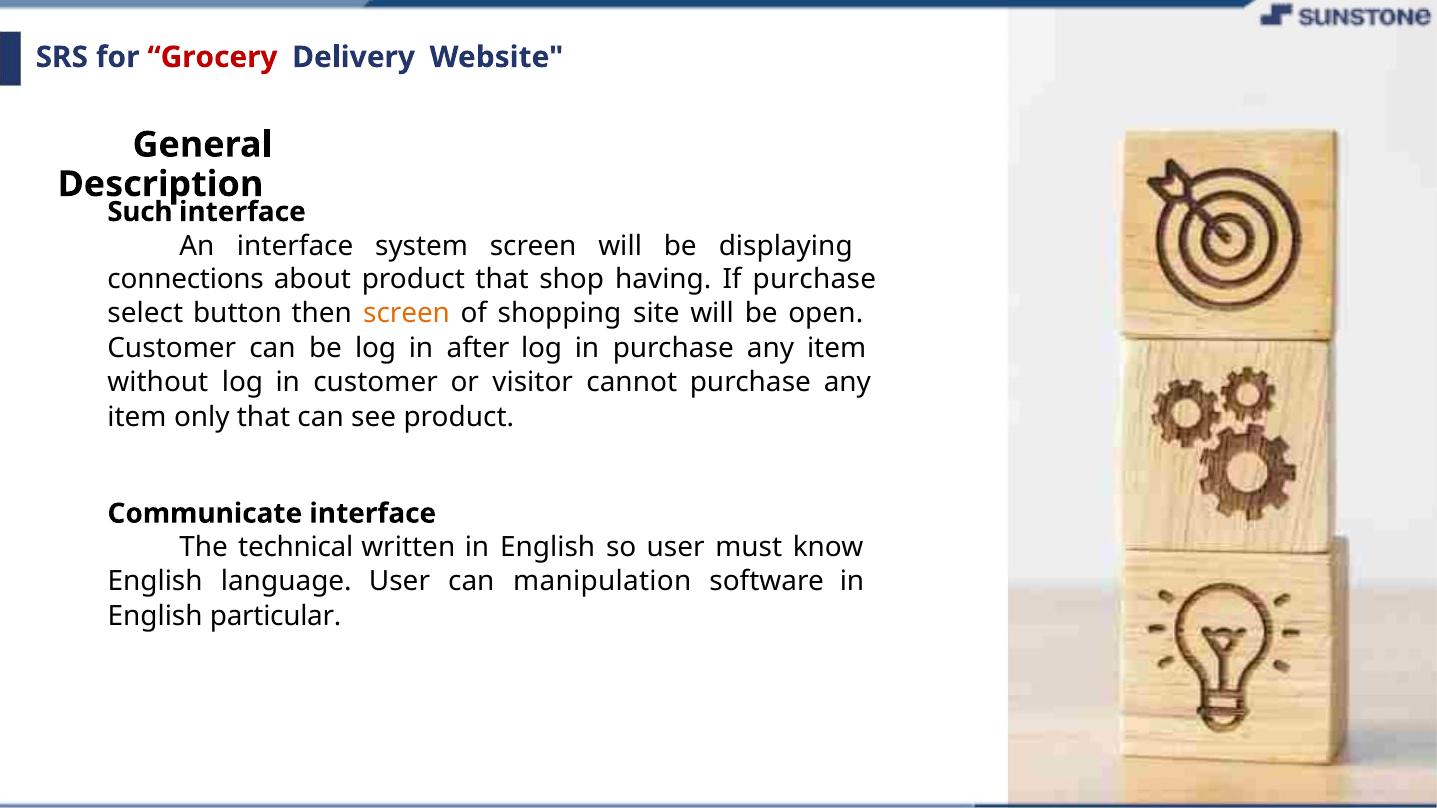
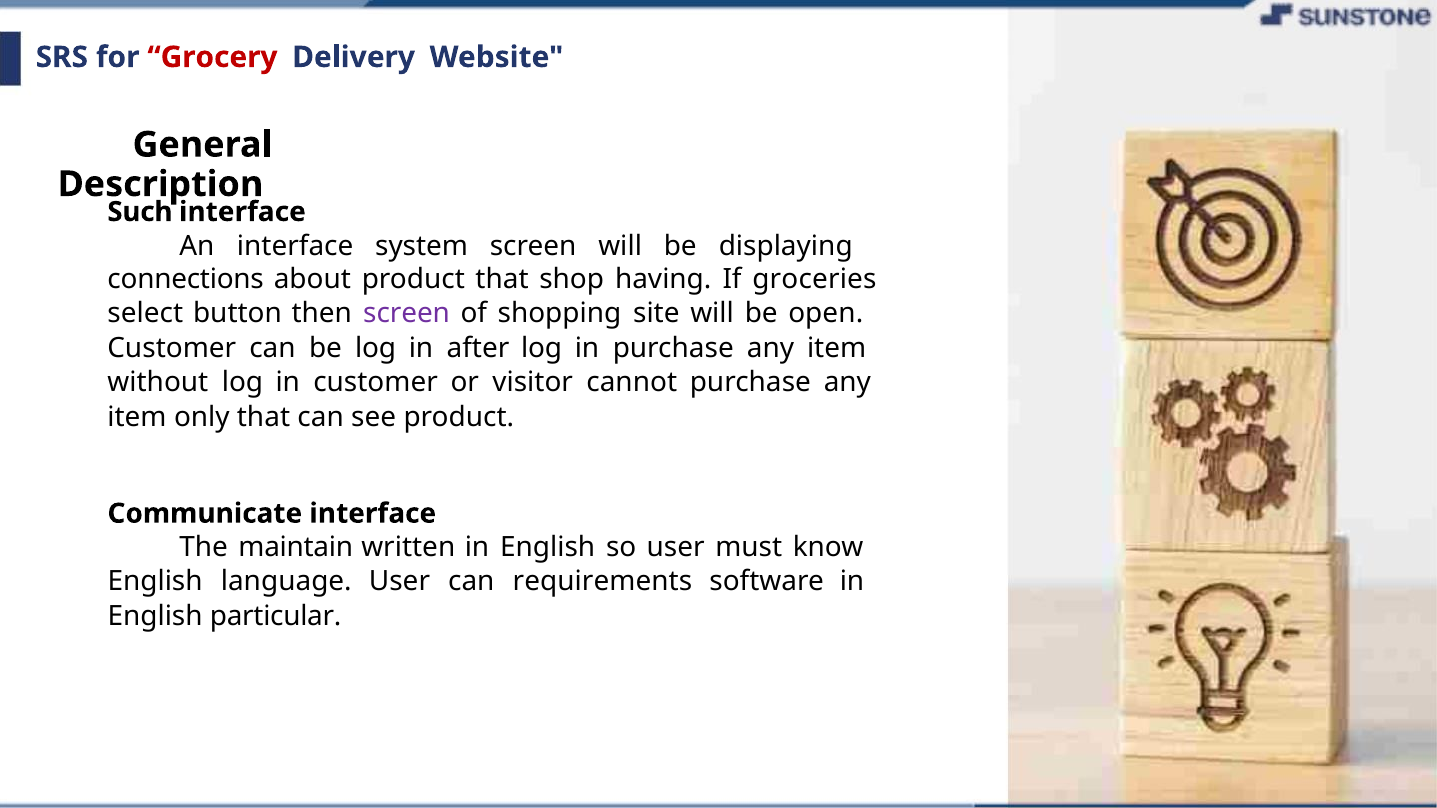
If purchase: purchase -> groceries (814, 279)
screen colour: orange -> purple (407, 313)
technical: technical -> maintain (296, 547)
manipulation: manipulation -> requirements (602, 582)
